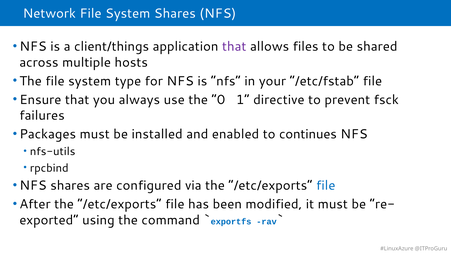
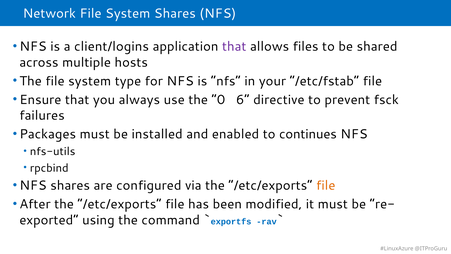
client/things: client/things -> client/logins (112, 47)
1: 1 -> 6 (243, 100)
file colour: blue -> orange (326, 185)
